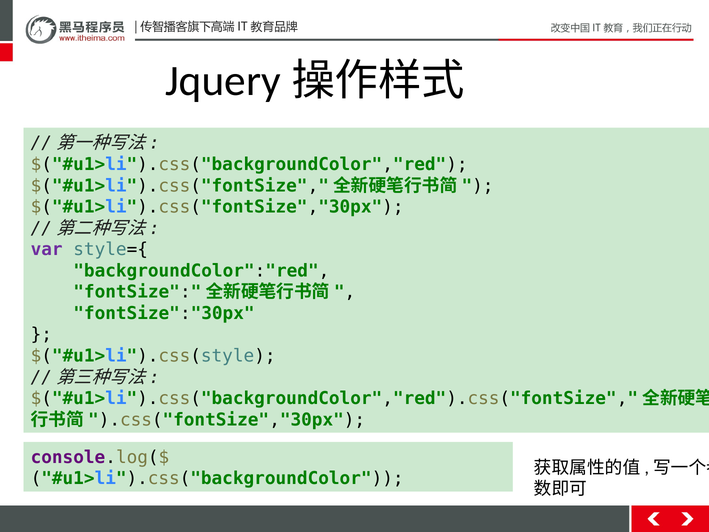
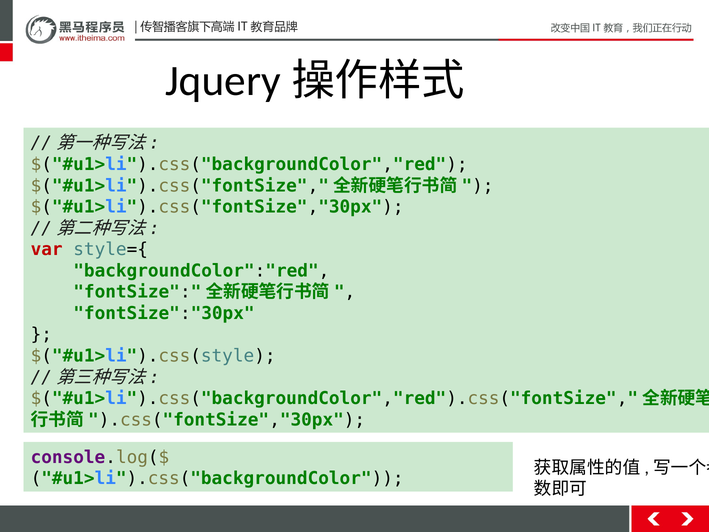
var colour: purple -> red (47, 249)
